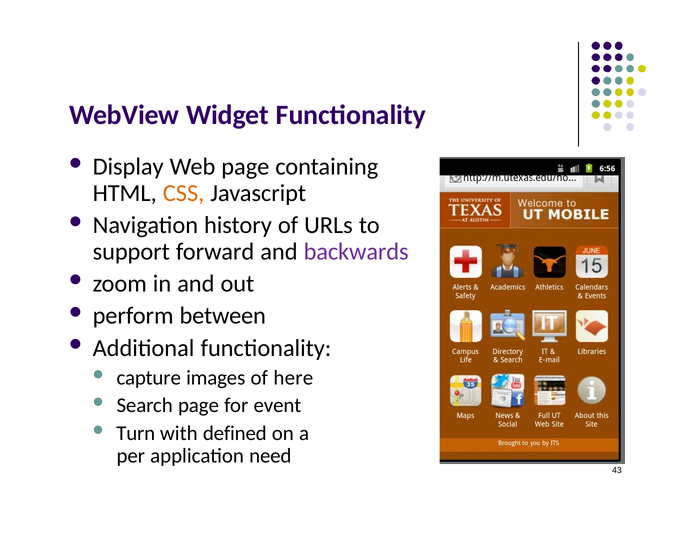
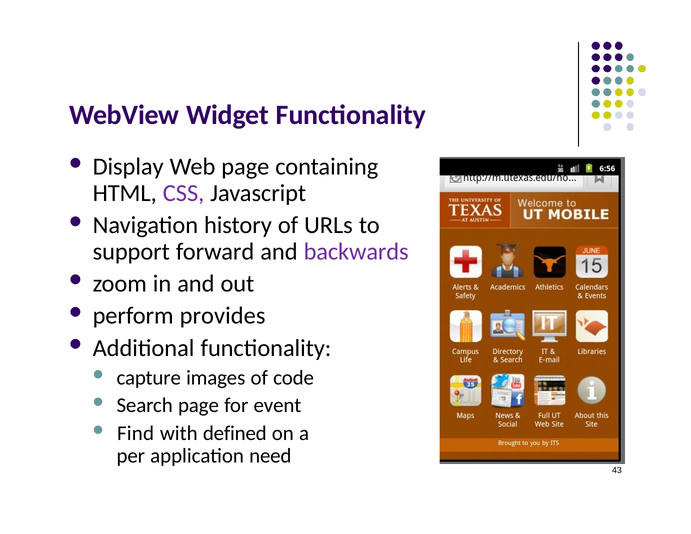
CSS colour: orange -> purple (184, 193)
between: between -> provides (223, 316)
here: here -> code (294, 378)
Turn: Turn -> Find (136, 433)
